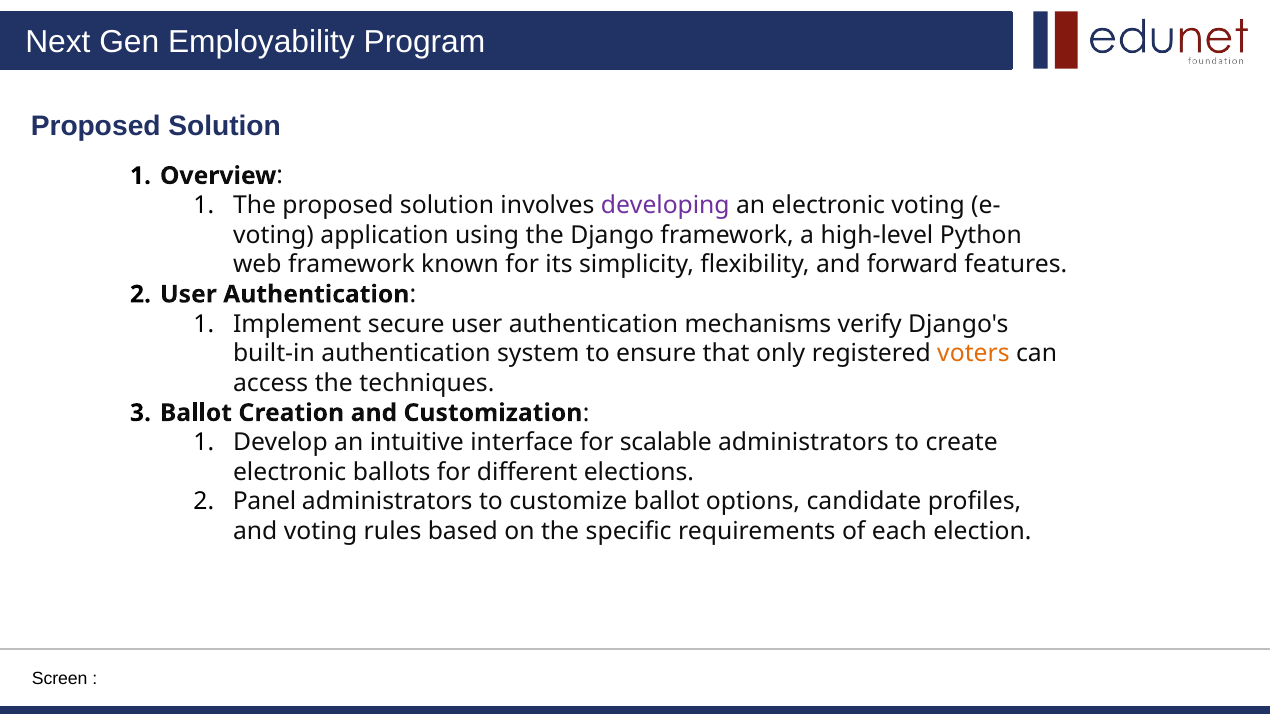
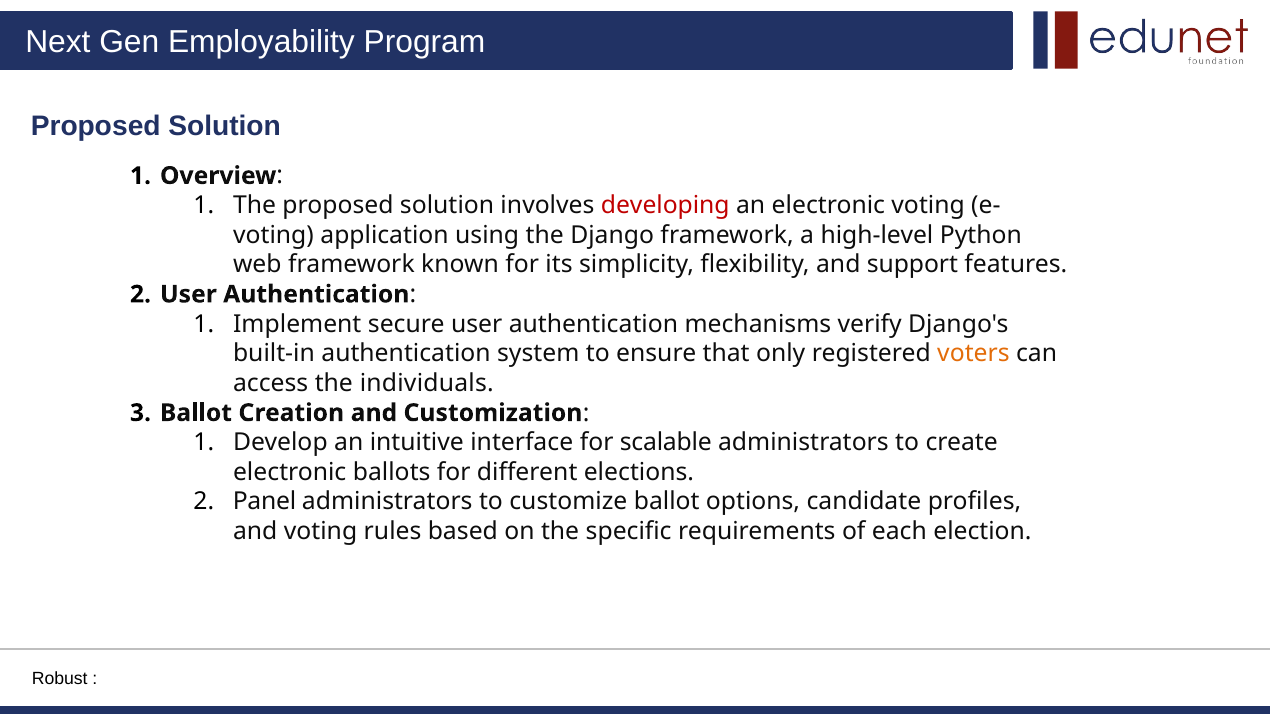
developing colour: purple -> red (665, 206)
forward: forward -> support (912, 265)
techniques: techniques -> individuals (427, 383)
Screen: Screen -> Robust (60, 679)
